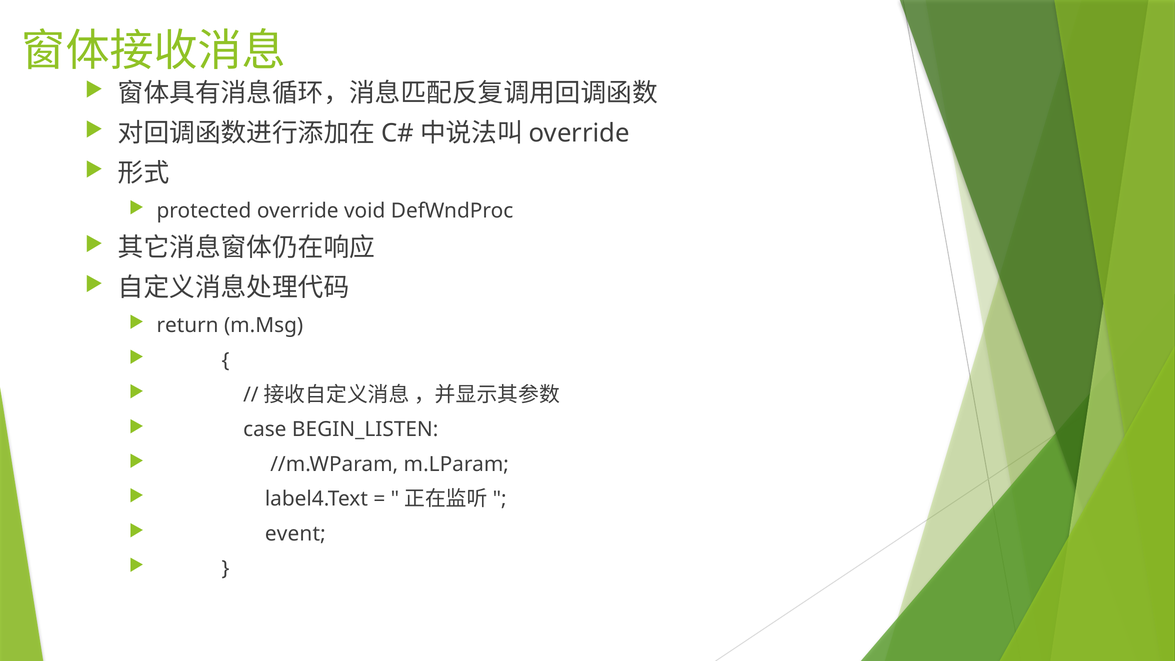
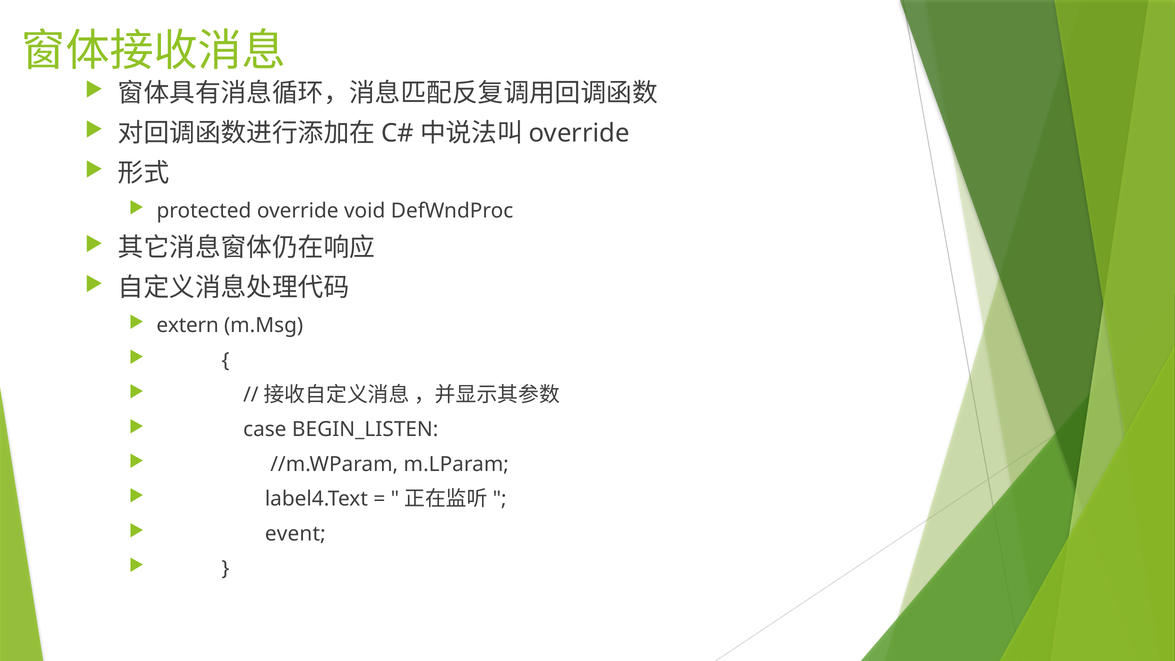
return: return -> extern (188, 325)
